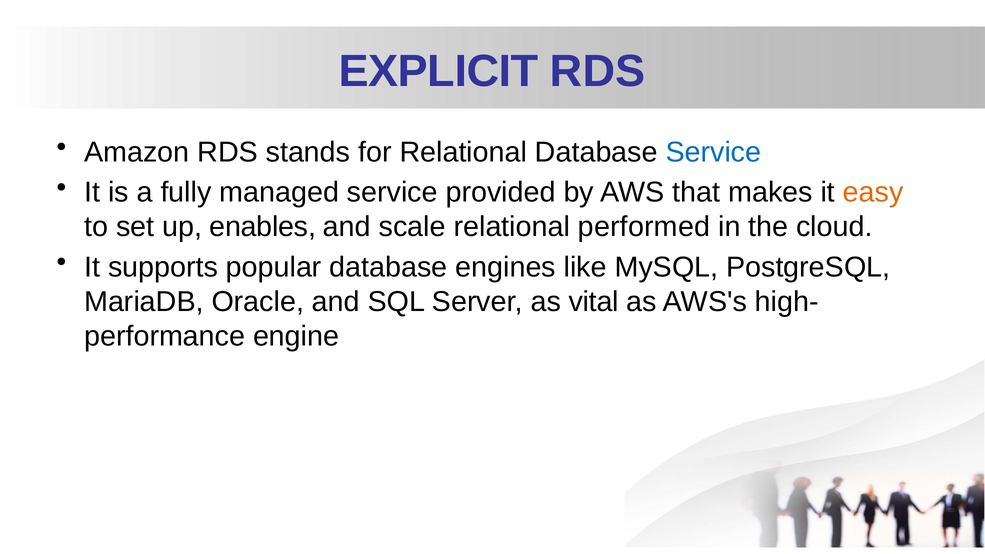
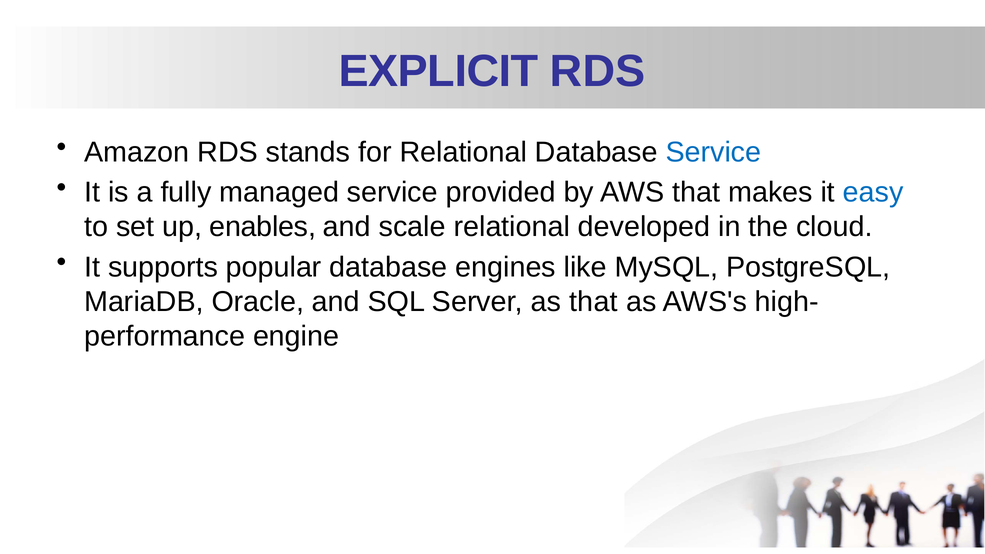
easy colour: orange -> blue (873, 192)
performed: performed -> developed (644, 227)
as vital: vital -> that (593, 302)
